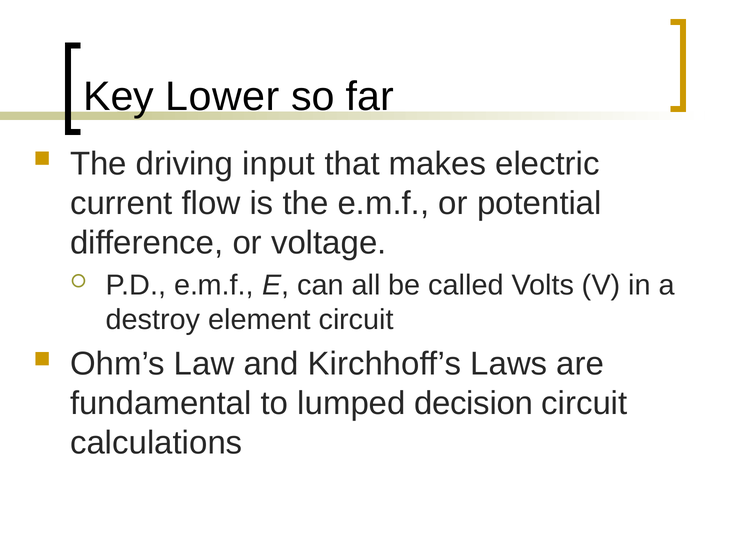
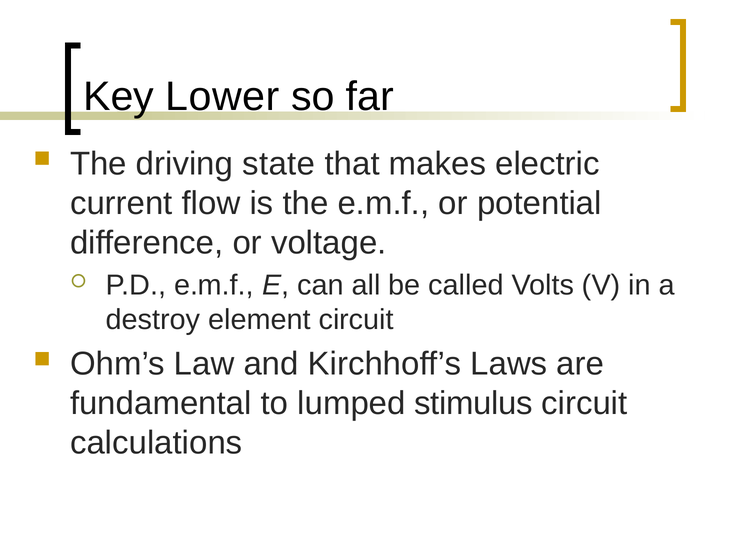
input: input -> state (279, 164)
decision: decision -> stimulus (474, 404)
